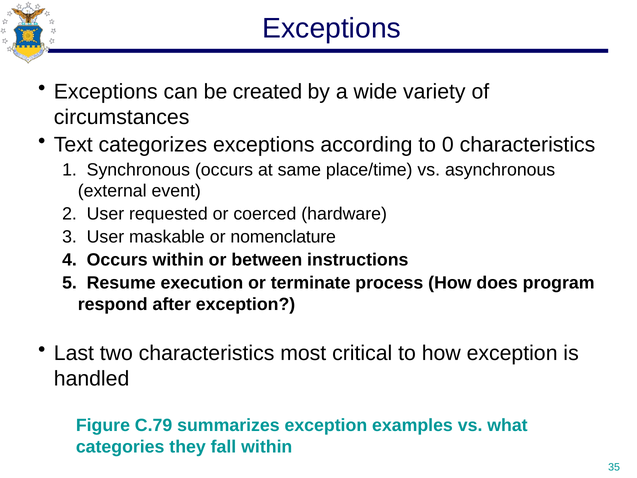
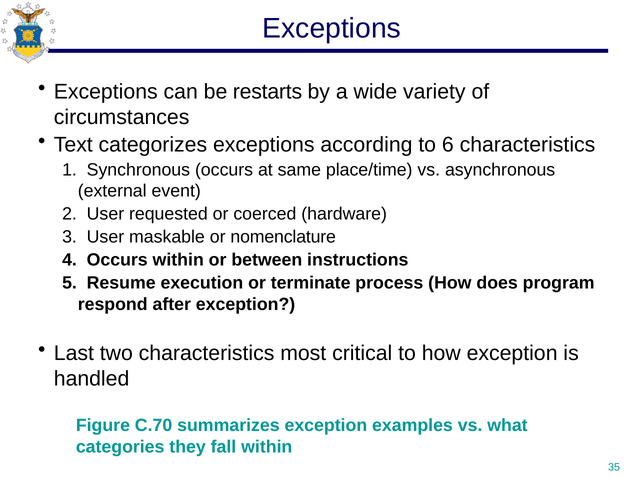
created: created -> restarts (267, 92)
0: 0 -> 6 (448, 145)
C.79: C.79 -> C.70 (154, 425)
